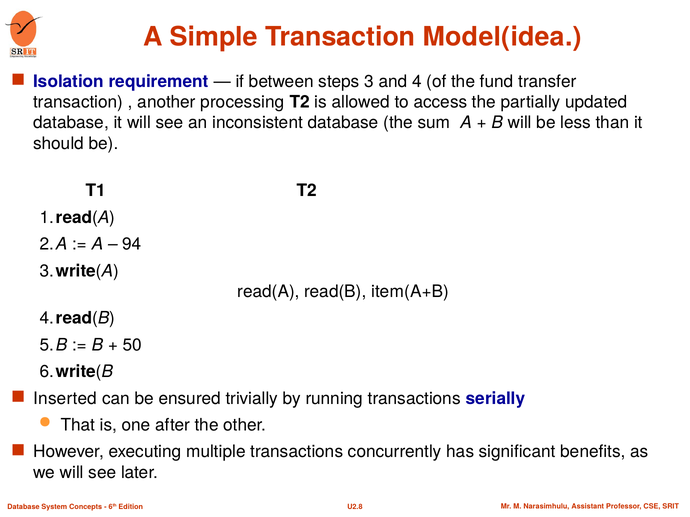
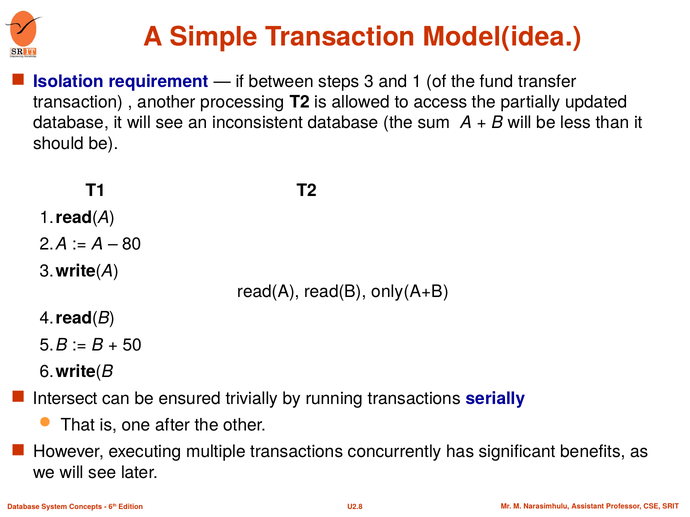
4: 4 -> 1 (417, 81)
94: 94 -> 80 (132, 244)
item(A+B: item(A+B -> only(A+B (410, 292)
Inserted: Inserted -> Intersect (65, 399)
